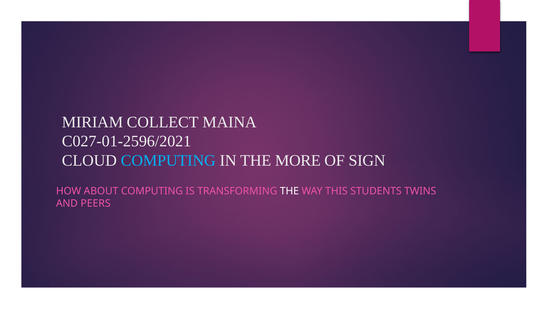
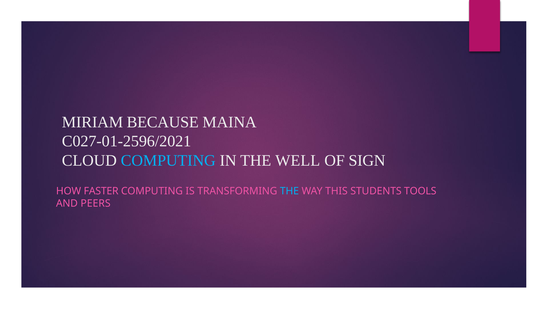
COLLECT: COLLECT -> BECAUSE (163, 122)
MORE: MORE -> WELL (298, 160)
ABOUT: ABOUT -> FASTER (101, 191)
THE colour: white -> light blue (289, 191)
TWINS: TWINS -> TOOLS (420, 191)
